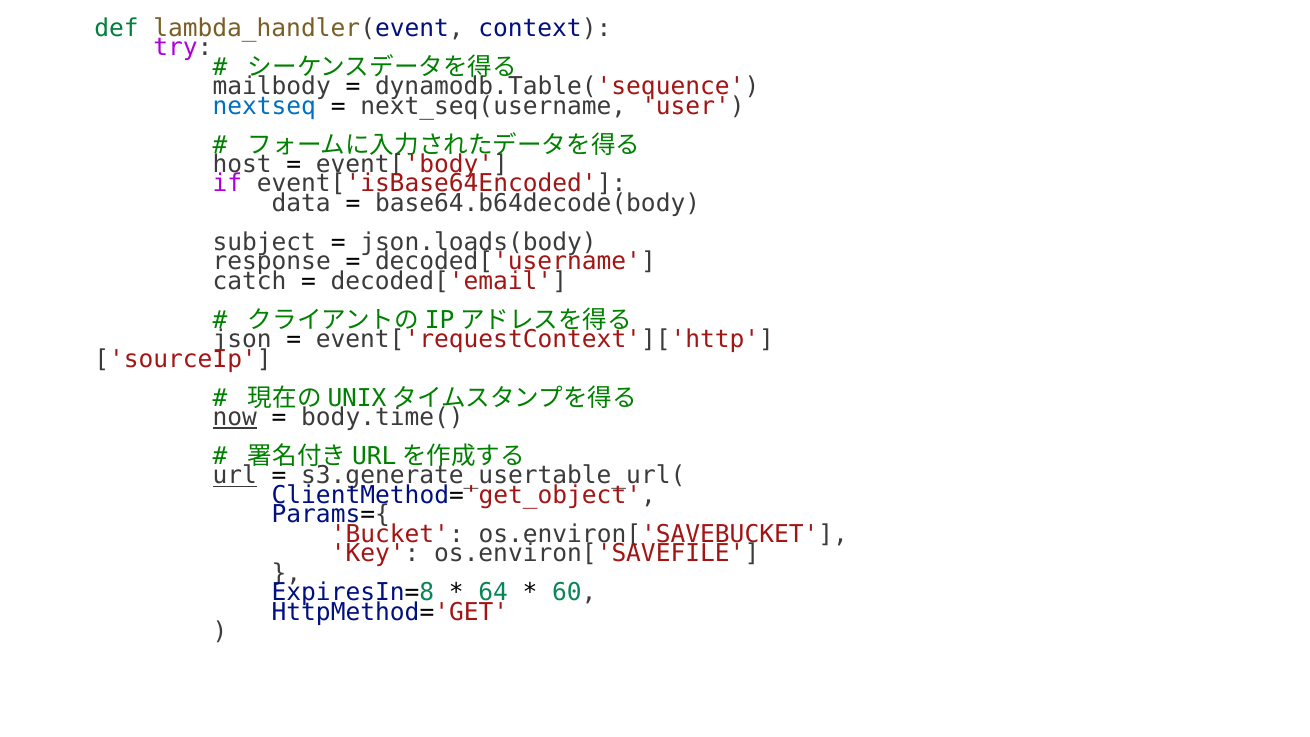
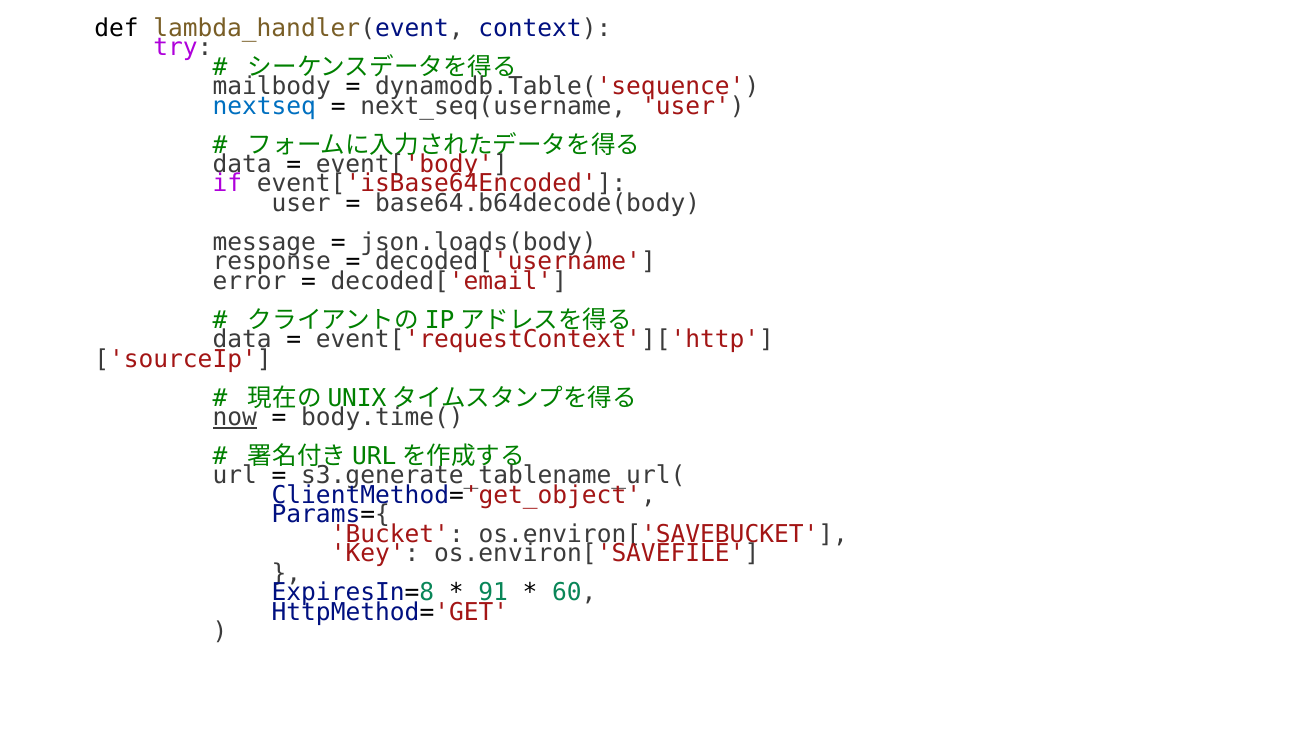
def colour: green -> black (117, 28)
host: host -> data (242, 164)
data: data -> user (301, 203)
subject: subject -> message (264, 242)
catch: catch -> error (250, 281)
json: json -> data (242, 339)
url underline: present -> none (235, 476)
s3.generate_usertable_url(: s3.generate_usertable_url( -> s3.generate_tablename_url( (493, 476)
64: 64 -> 91 (493, 592)
